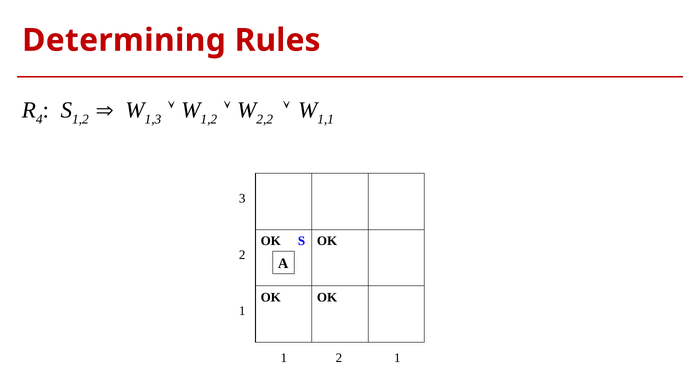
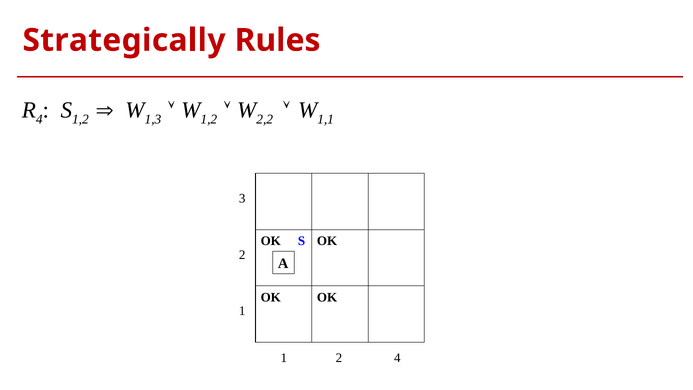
Determining: Determining -> Strategically (124, 40)
1 2 1: 1 -> 4 (397, 358)
